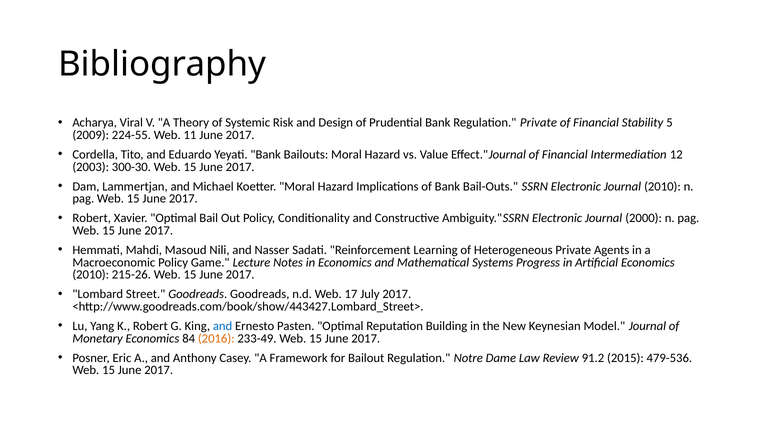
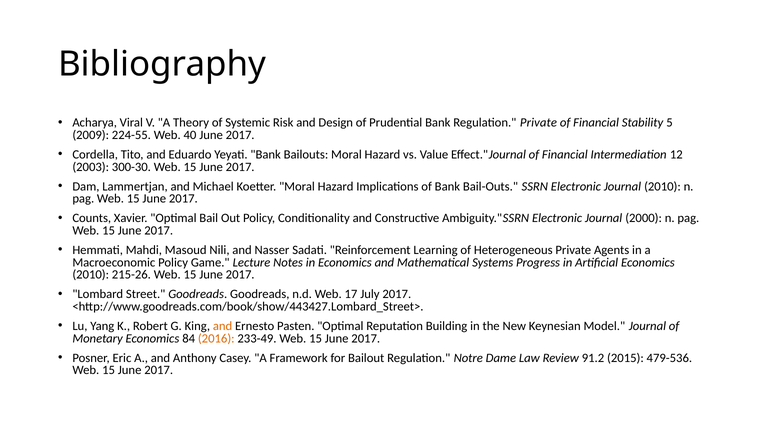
11: 11 -> 40 (190, 135)
Robert: Robert -> Counts (92, 218)
and colour: blue -> orange (223, 326)
